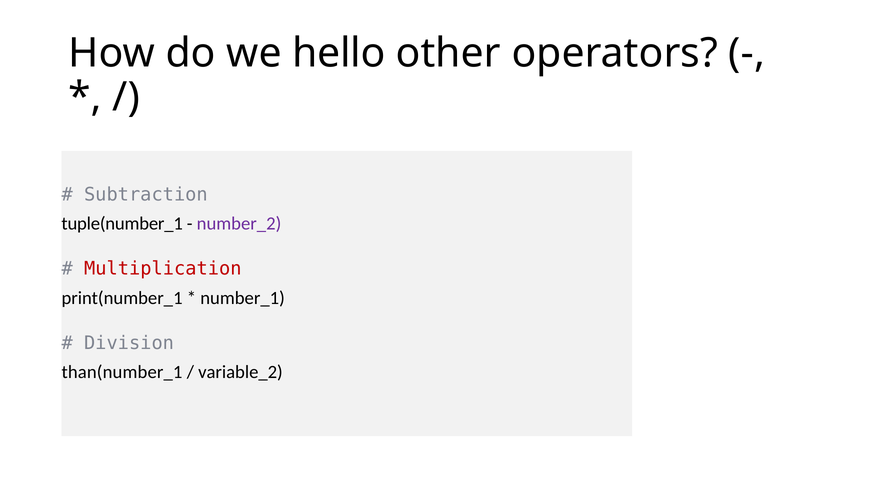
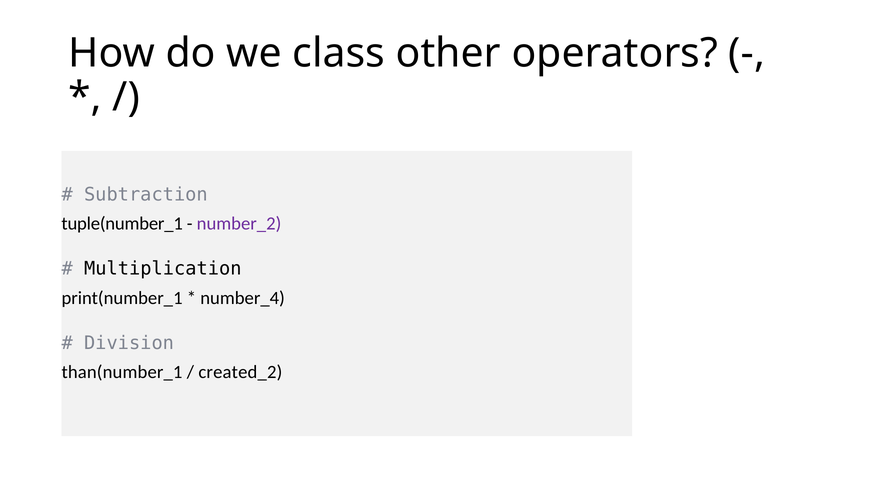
hello: hello -> class (339, 53)
Multiplication colour: red -> black (163, 269)
number_1: number_1 -> number_4 (243, 298)
variable_2: variable_2 -> created_2 (240, 372)
